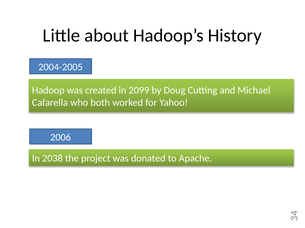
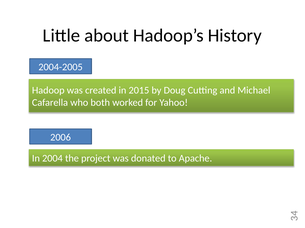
2099: 2099 -> 2015 (139, 91)
2038: 2038 -> 2004 (52, 159)
